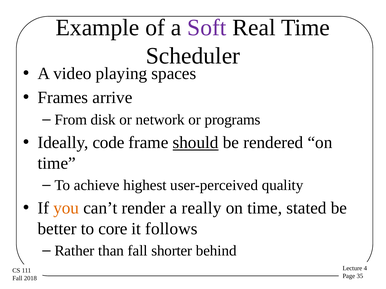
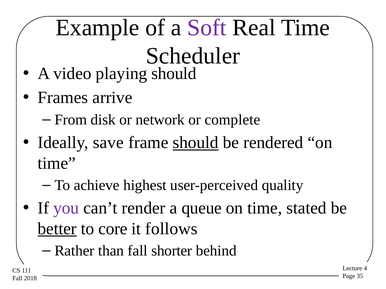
playing spaces: spaces -> should (174, 74)
programs: programs -> complete (232, 120)
code: code -> save (108, 143)
you colour: orange -> purple (66, 208)
really: really -> queue (202, 208)
better underline: none -> present (57, 229)
